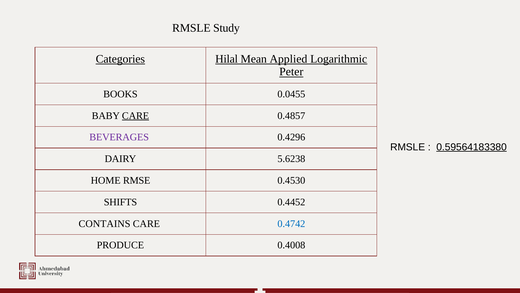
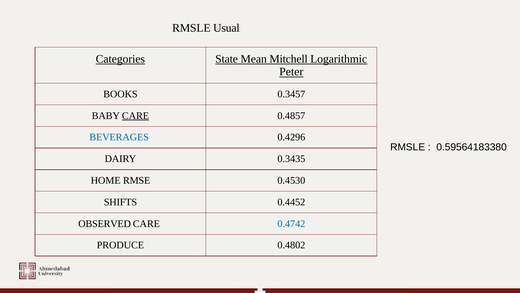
Study: Study -> Usual (226, 28)
Hilal: Hilal -> State (227, 59)
Applied: Applied -> Mitchell (289, 59)
0.0455: 0.0455 -> 0.3457 (291, 94)
BEVERAGES colour: purple -> blue (119, 137)
0.59564183380 underline: present -> none (472, 147)
5.6238: 5.6238 -> 0.3435 (291, 159)
CONTAINS: CONTAINS -> OBSERVED (105, 223)
0.4008: 0.4008 -> 0.4802 (291, 245)
